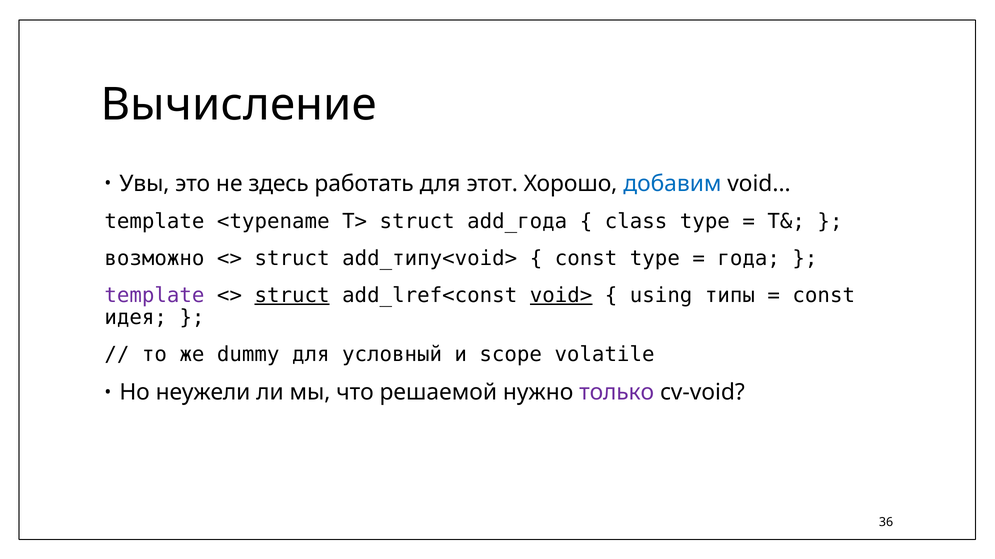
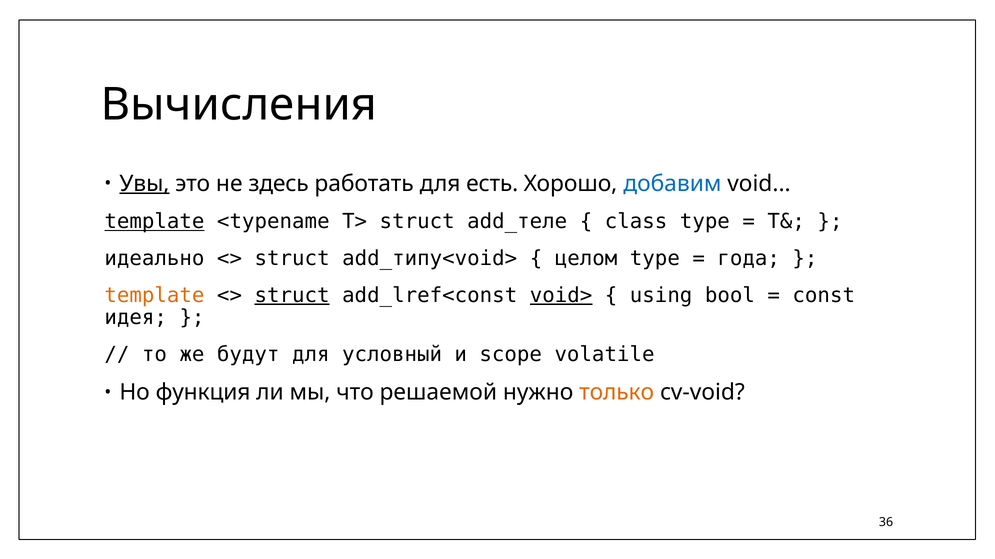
Вычисление: Вычисление -> Вычисления (239, 105)
Увы underline: none -> present (144, 184)
этот: этот -> есть (492, 184)
template underline: none -> present (154, 222)
add_года: add_года -> add_теле (517, 222)
возможно: возможно -> идеально (154, 259)
const: const -> целом (586, 259)
template colour: purple -> orange (154, 296)
типы: типы -> bool (730, 296)
dummy: dummy -> будут (248, 355)
неужели: неужели -> функция (203, 393)
только colour: purple -> orange (617, 393)
